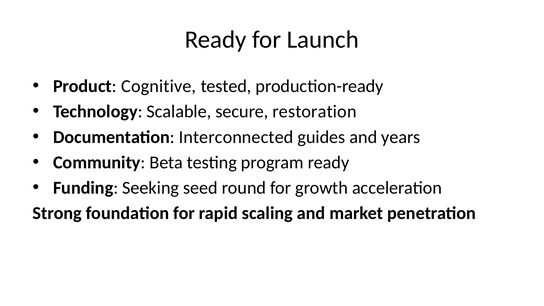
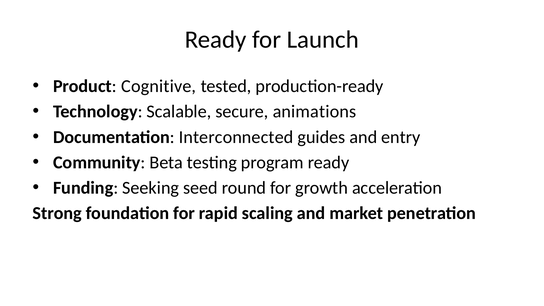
restoration: restoration -> animations (314, 112)
years: years -> entry (401, 137)
